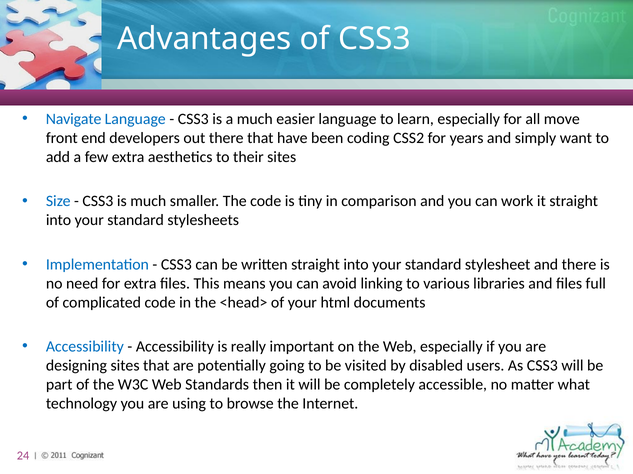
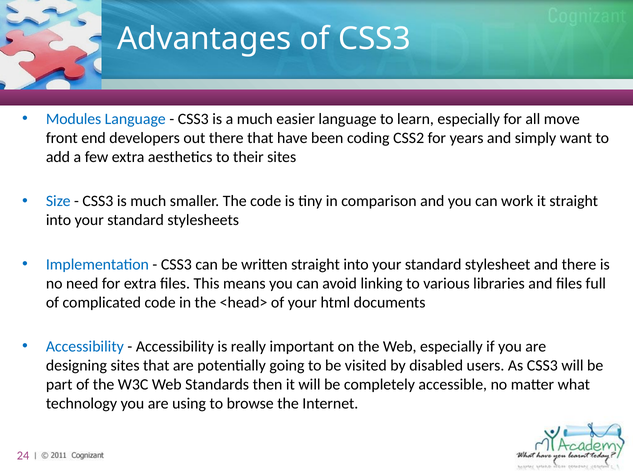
Navigate: Navigate -> Modules (74, 119)
